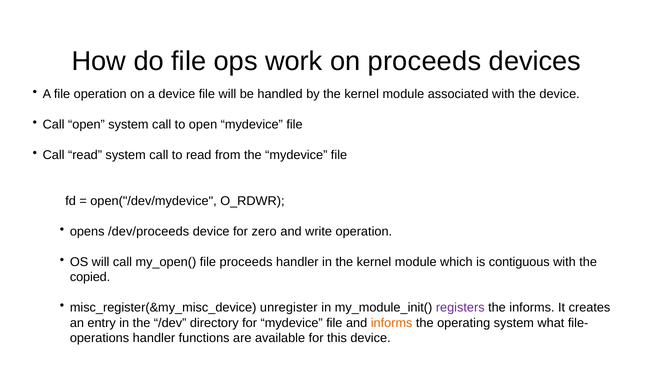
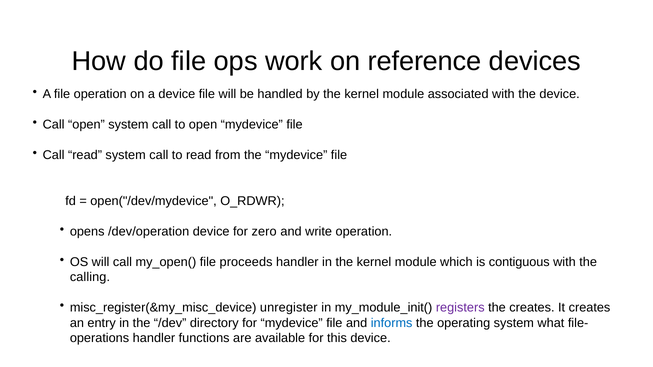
on proceeds: proceeds -> reference (425, 61)
/dev/proceeds: /dev/proceeds -> /dev/operation (149, 232)
copied: copied -> calling (90, 277)
the informs: informs -> creates (532, 308)
informs colour: orange -> blue (392, 323)
